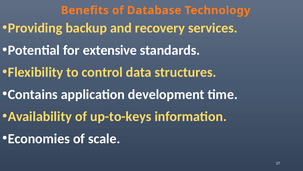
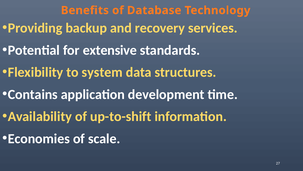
control: control -> system (102, 72)
up-to-keys: up-to-keys -> up-to-shift (121, 116)
